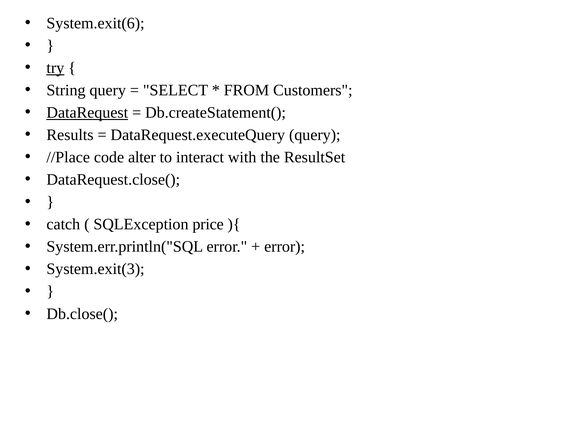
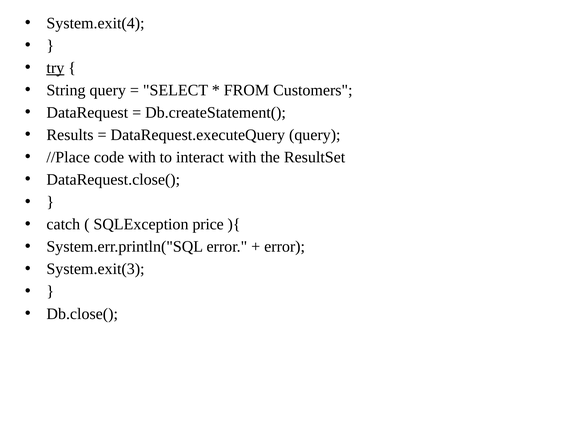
System.exit(6: System.exit(6 -> System.exit(4 (96, 23)
DataRequest underline: present -> none (87, 113)
code alter: alter -> with (142, 157)
